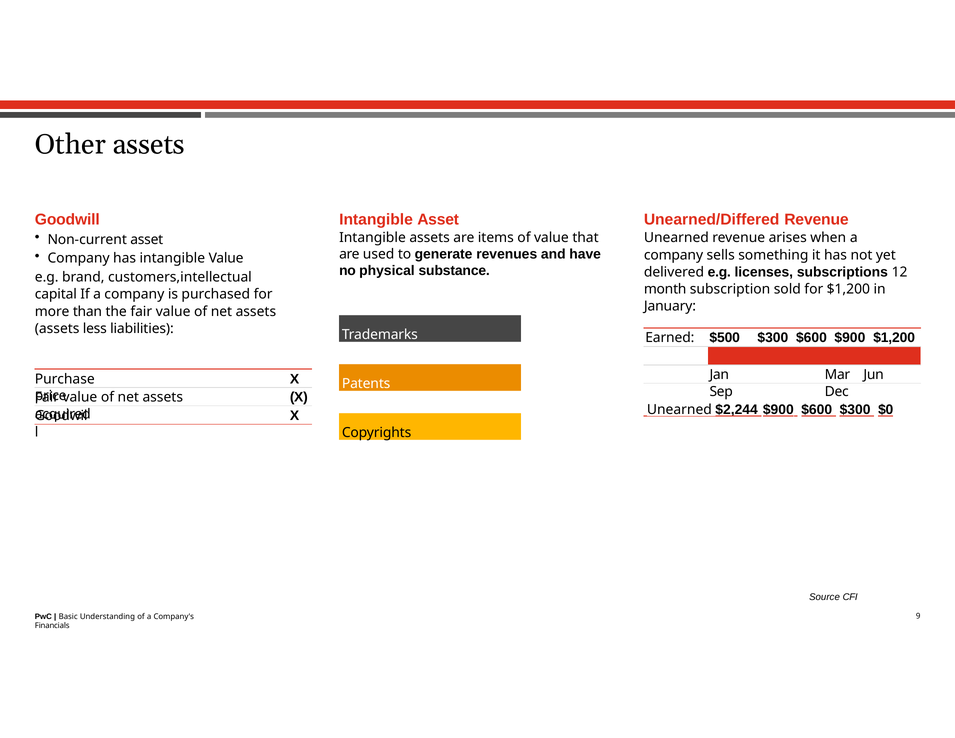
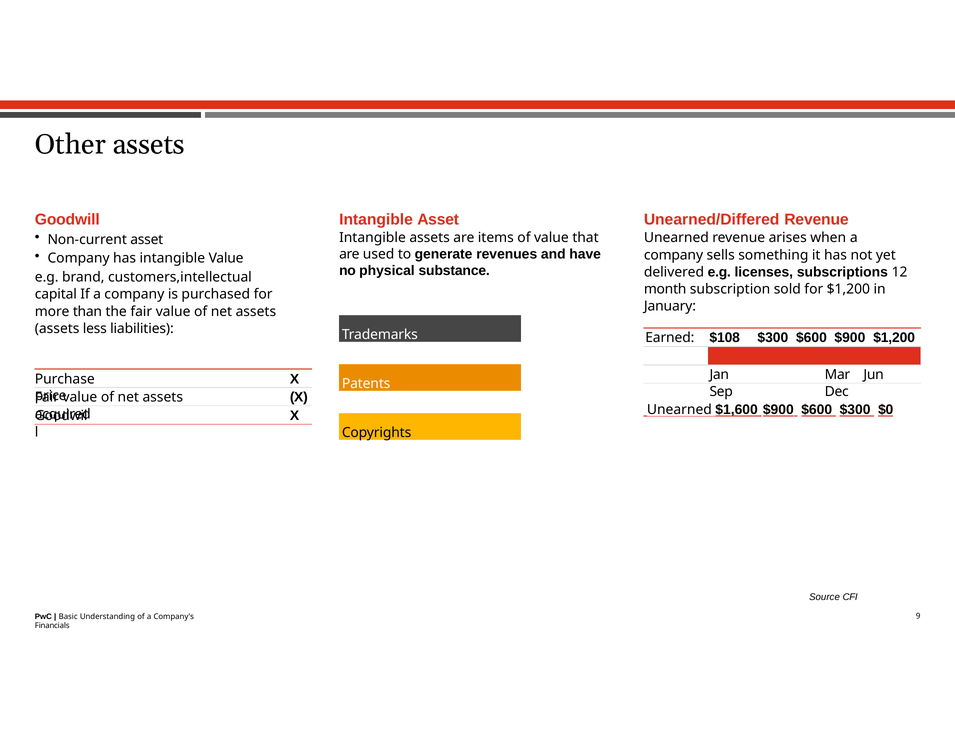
$500: $500 -> $108 (725, 338)
$2,244: $2,244 -> $1,600 (737, 410)
